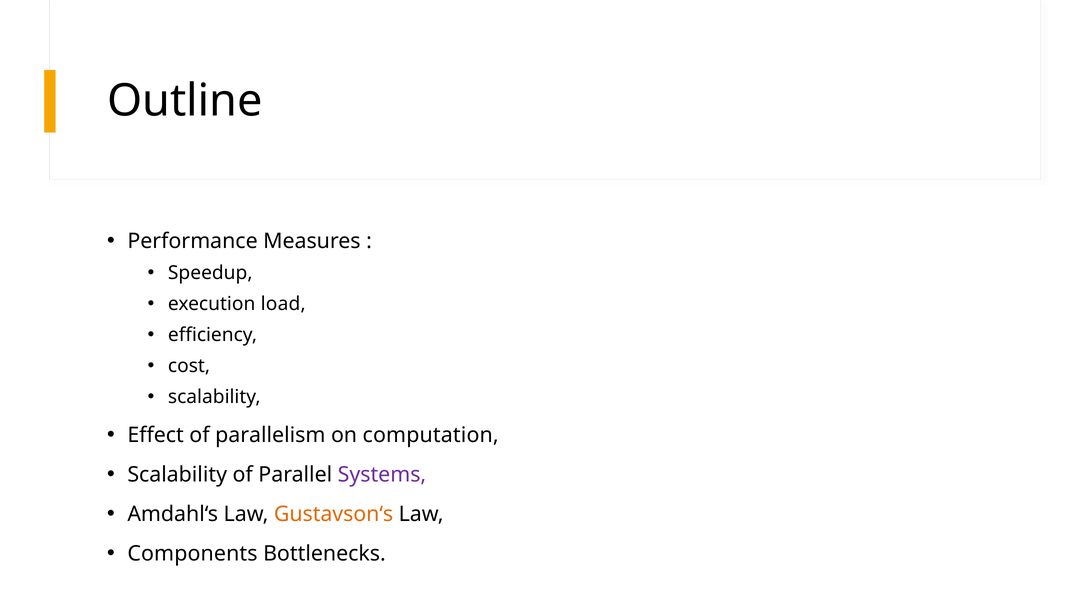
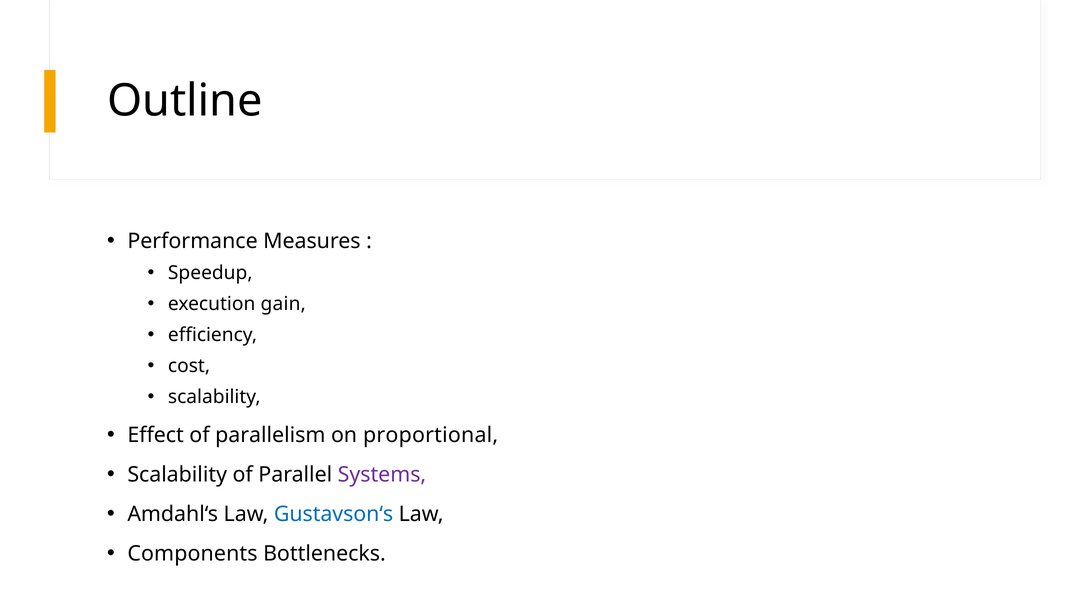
load: load -> gain (283, 304)
computation: computation -> proportional (431, 435)
Gustavson‘s colour: orange -> blue (334, 514)
